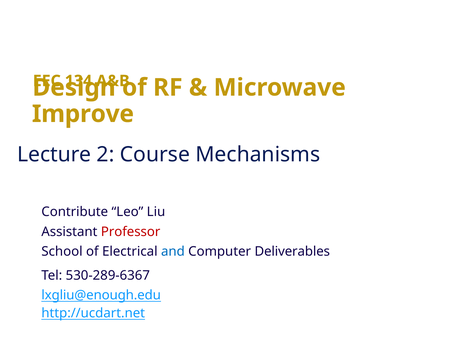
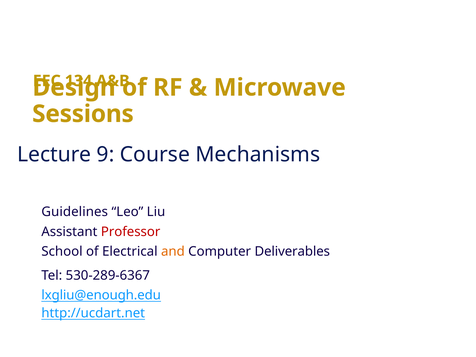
Improve: Improve -> Sessions (83, 114)
2: 2 -> 9 (105, 155)
Contribute: Contribute -> Guidelines (75, 212)
and colour: blue -> orange (173, 252)
